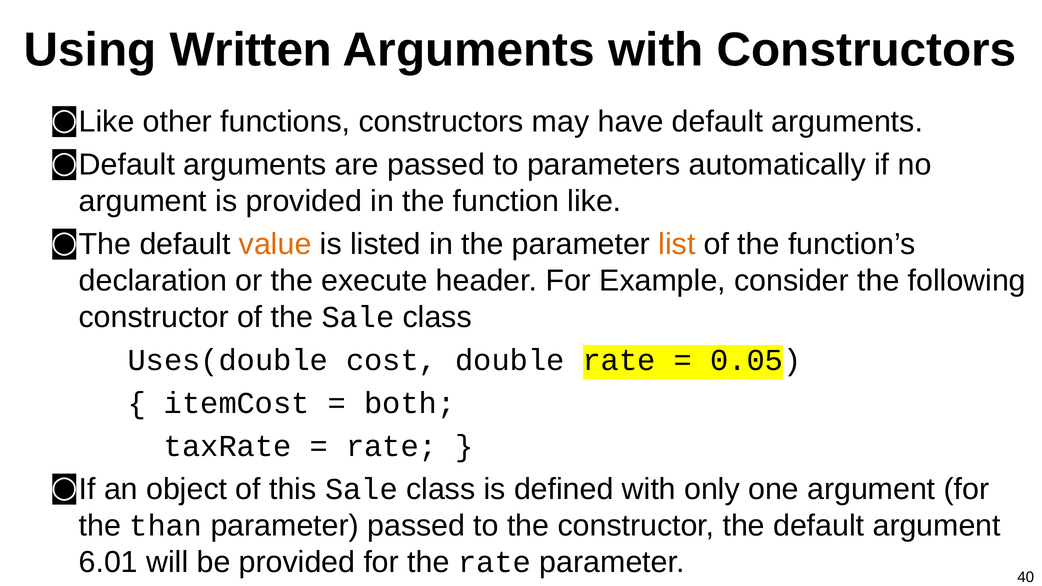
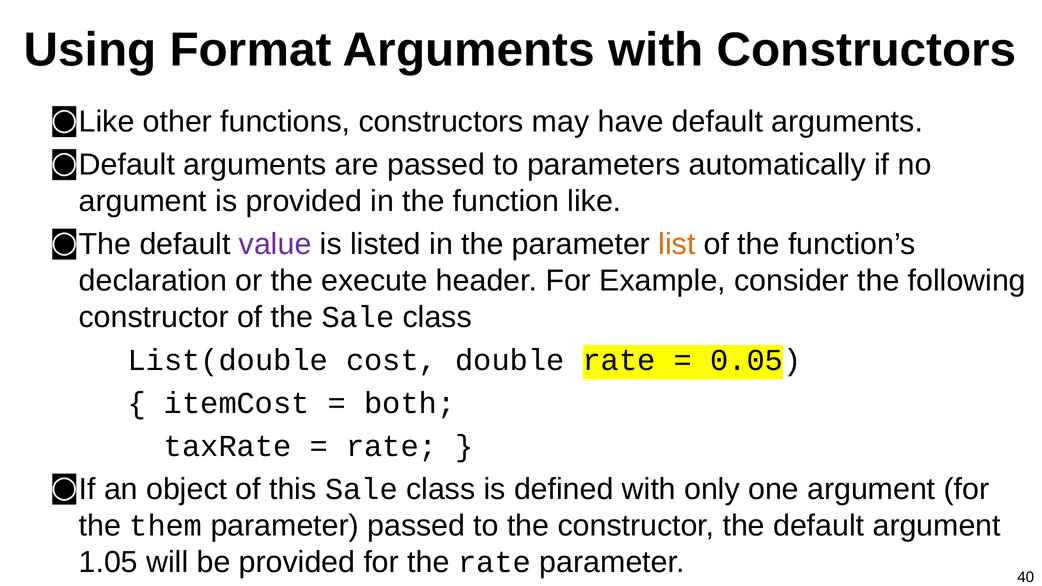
Written: Written -> Format (251, 50)
value colour: orange -> purple (275, 244)
Uses(double: Uses(double -> List(double (228, 360)
than: than -> them (166, 526)
6.01: 6.01 -> 1.05 (108, 562)
